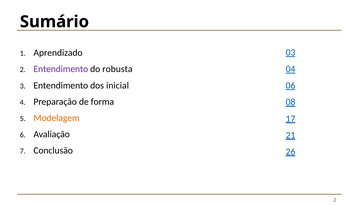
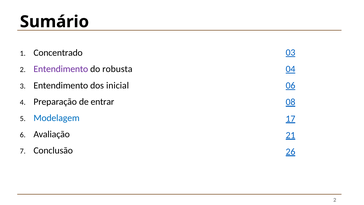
Aprendizado: Aprendizado -> Concentrado (58, 53)
forma: forma -> entrar (102, 102)
Modelagem colour: orange -> blue (57, 118)
